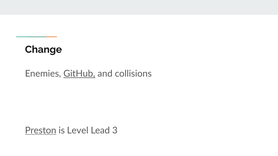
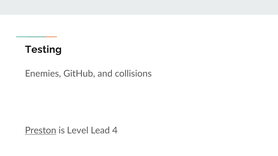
Change: Change -> Testing (43, 50)
GitHub underline: present -> none (79, 74)
3: 3 -> 4 (115, 131)
